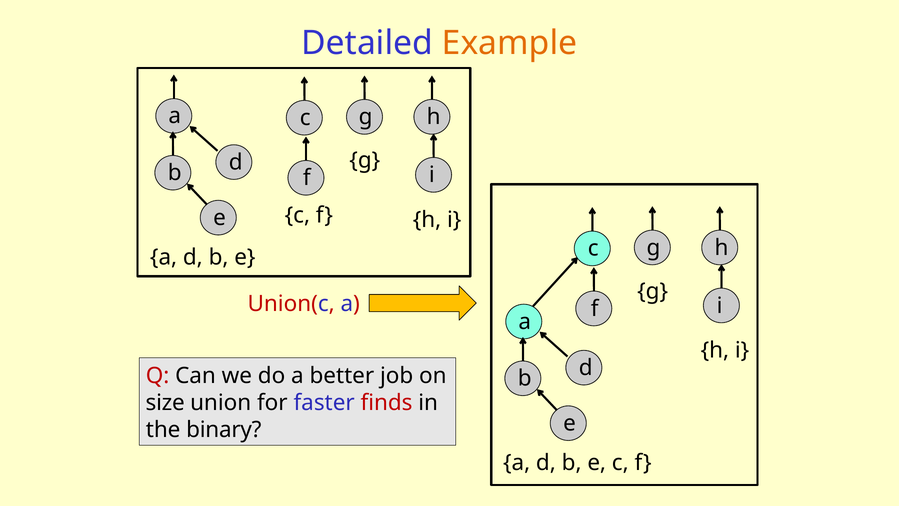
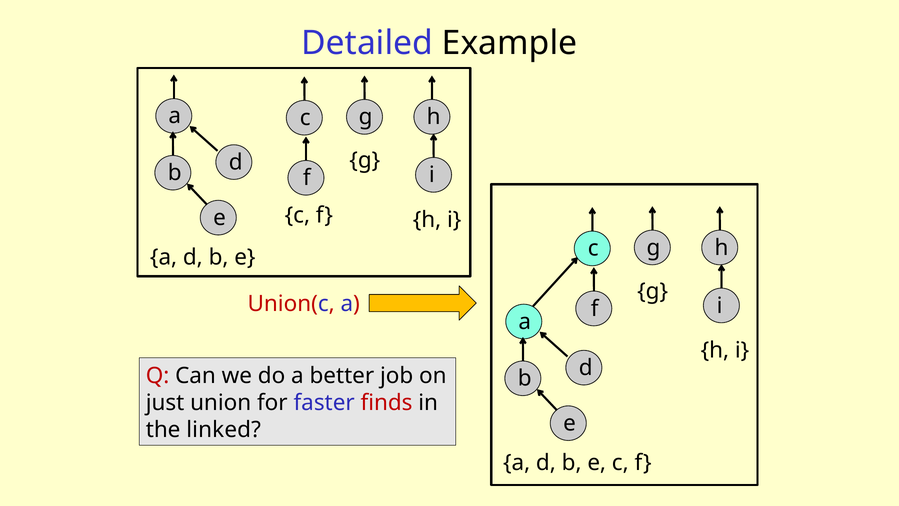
Example colour: orange -> black (510, 43)
size: size -> just (165, 403)
binary: binary -> linked (224, 430)
